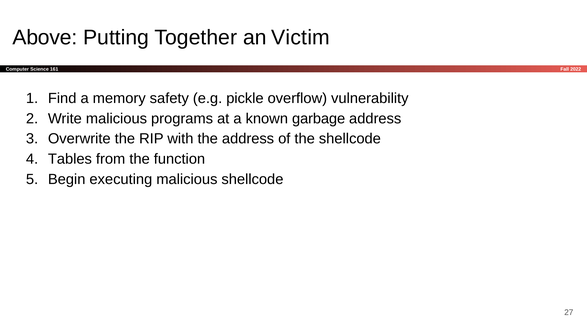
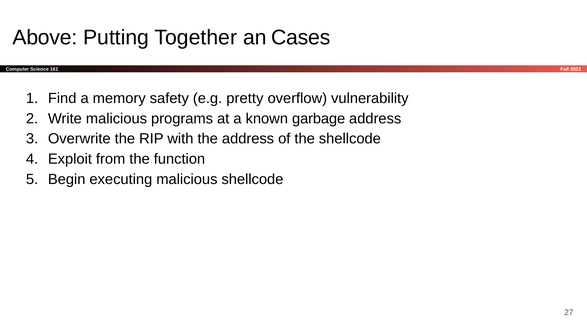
Victim: Victim -> Cases (301, 37)
pickle: pickle -> pretty (245, 98)
Tables: Tables -> Exploit (70, 159)
